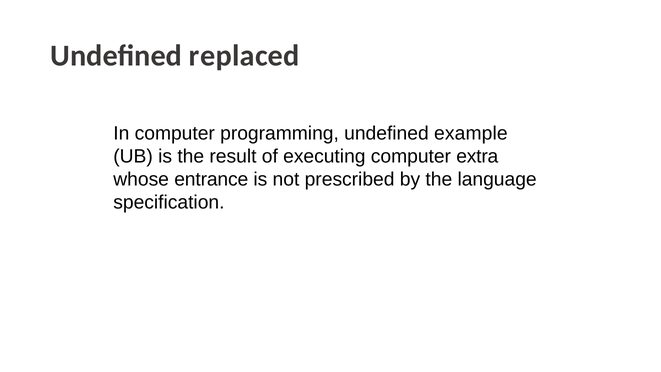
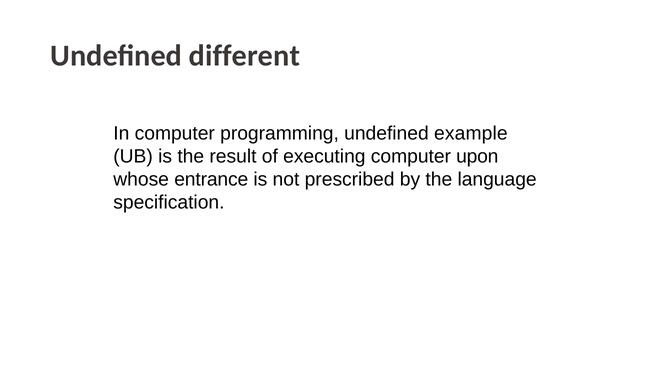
replaced: replaced -> different (244, 56)
extra: extra -> upon (477, 156)
